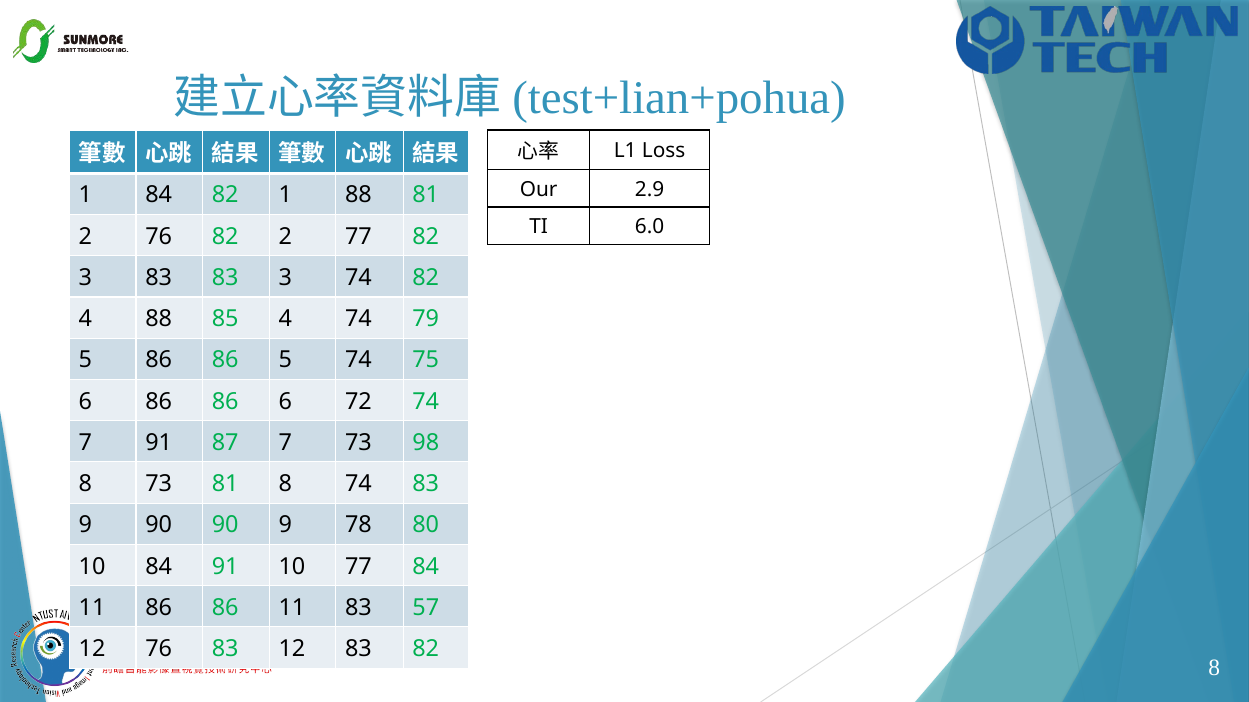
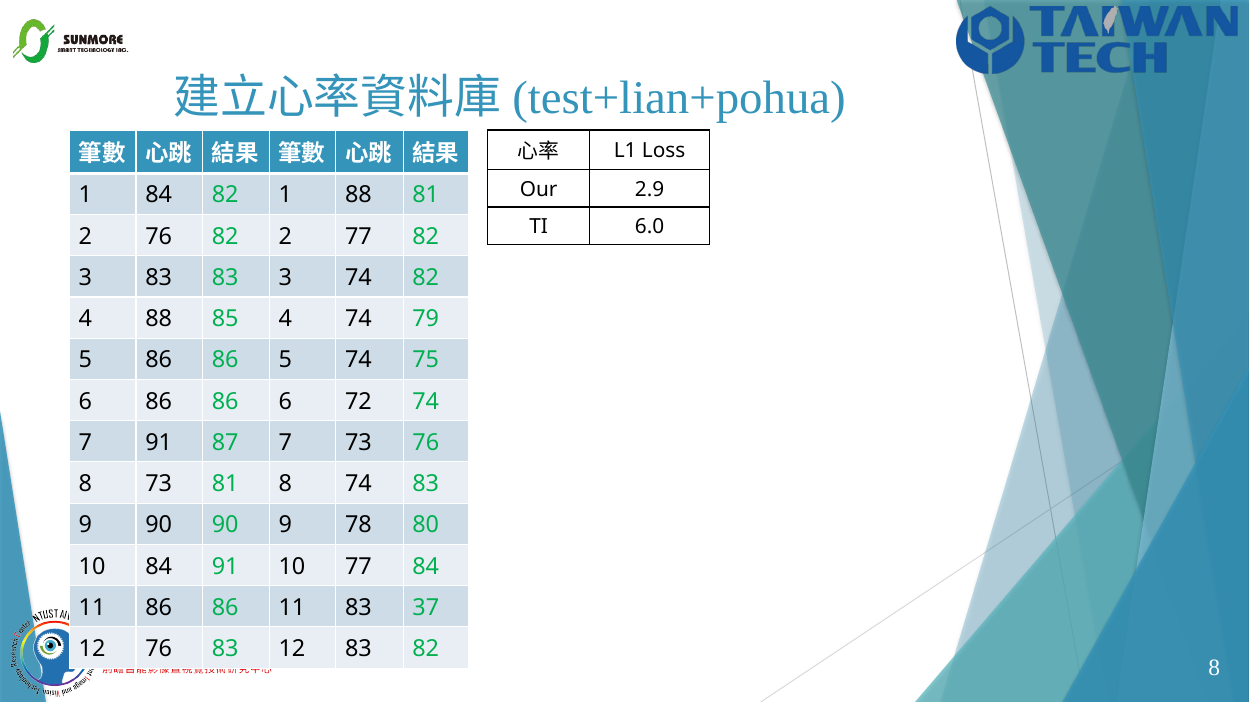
73 98: 98 -> 76 (426, 443)
57: 57 -> 37 (426, 608)
